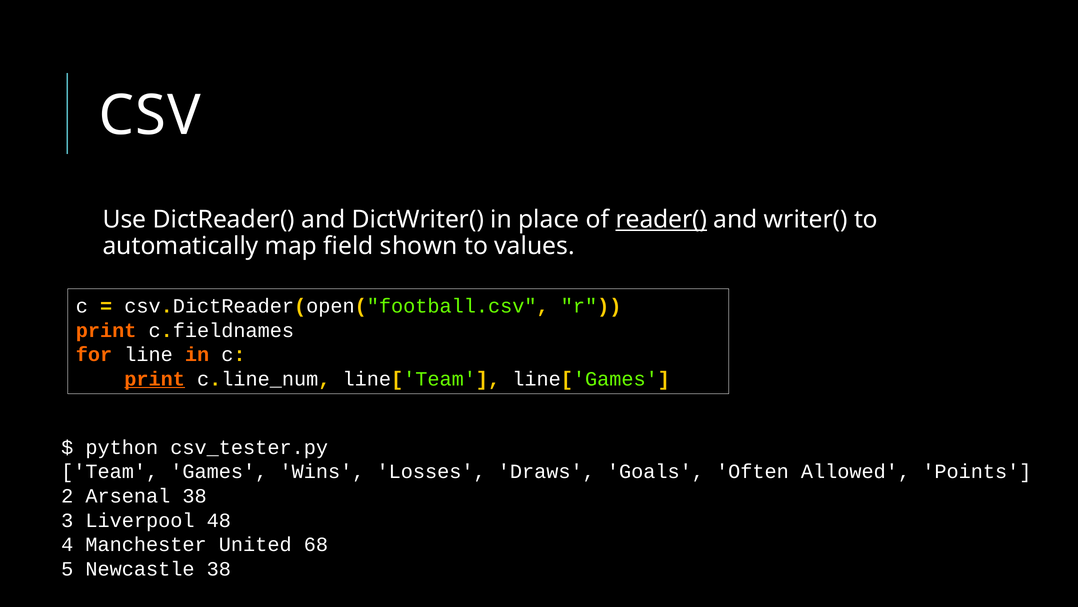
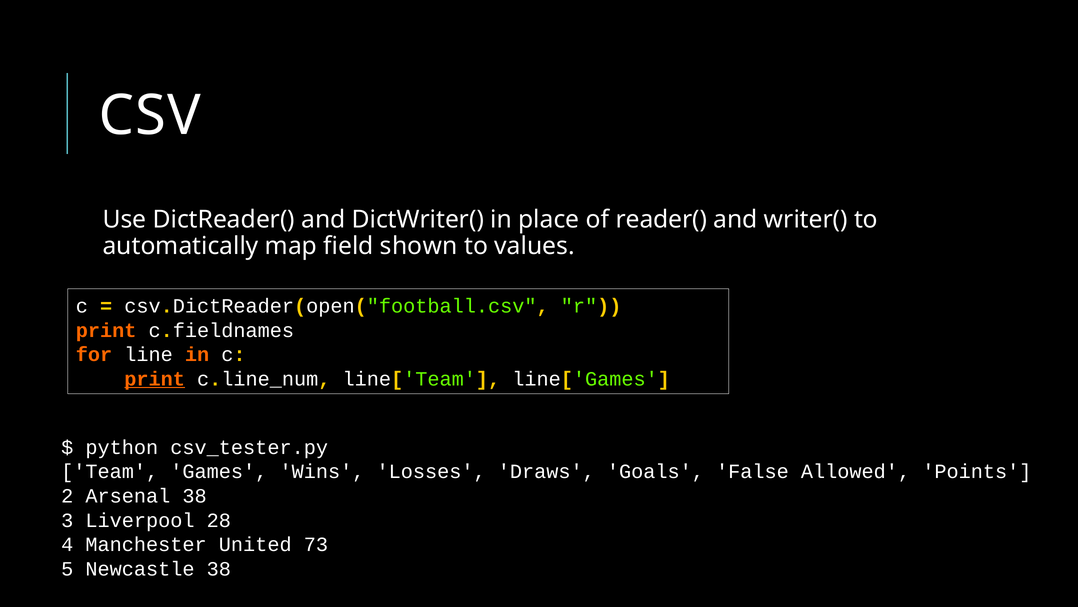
reader( underline: present -> none (661, 219)
Often: Often -> False (752, 471)
48: 48 -> 28 (219, 520)
68: 68 -> 73 (316, 544)
